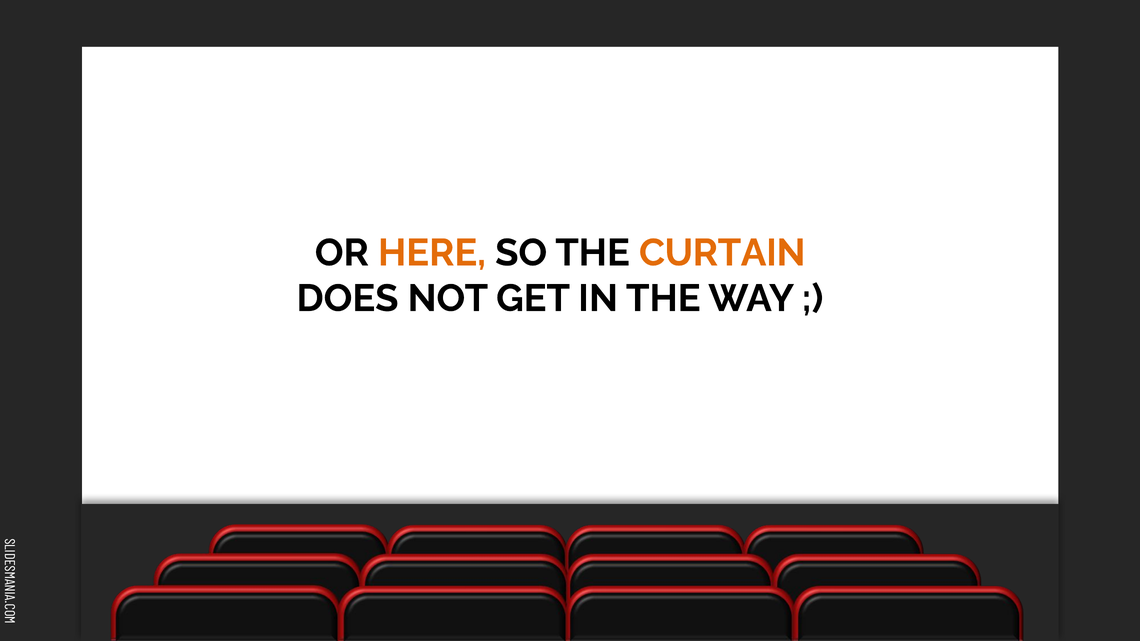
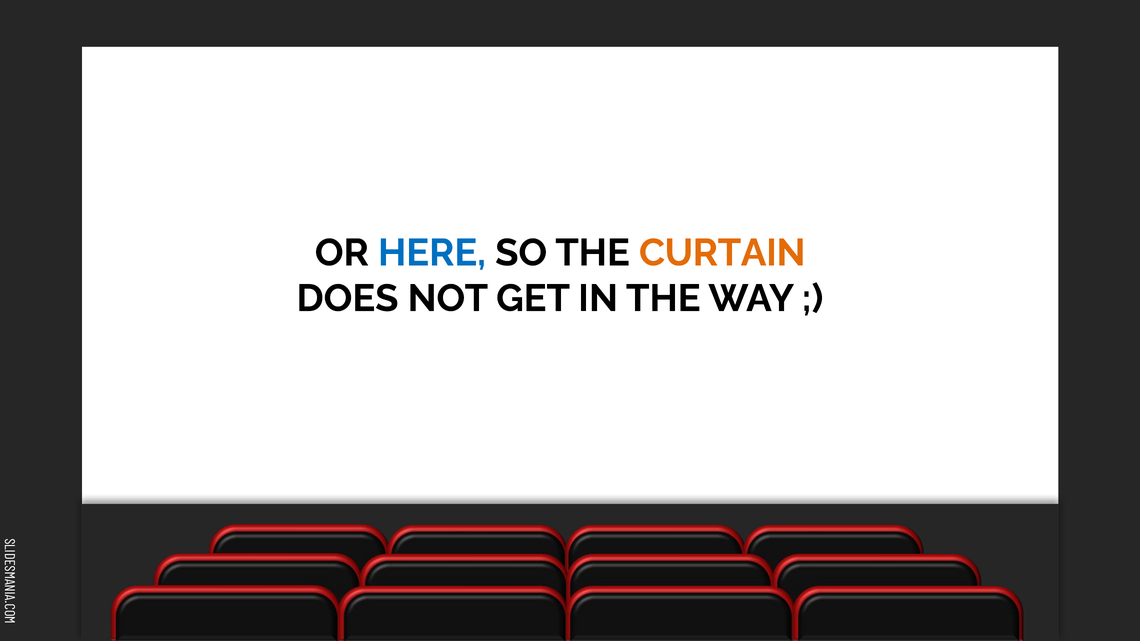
HERE colour: orange -> blue (432, 253)
